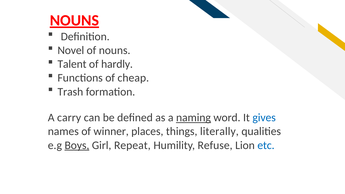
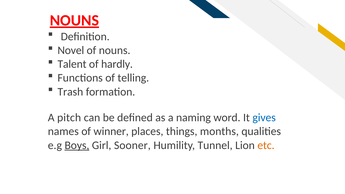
cheap: cheap -> telling (133, 78)
carry: carry -> pitch (69, 118)
naming underline: present -> none (193, 118)
literally: literally -> months (219, 131)
Repeat: Repeat -> Sooner (132, 145)
Refuse: Refuse -> Tunnel (215, 145)
etc colour: blue -> orange (266, 145)
